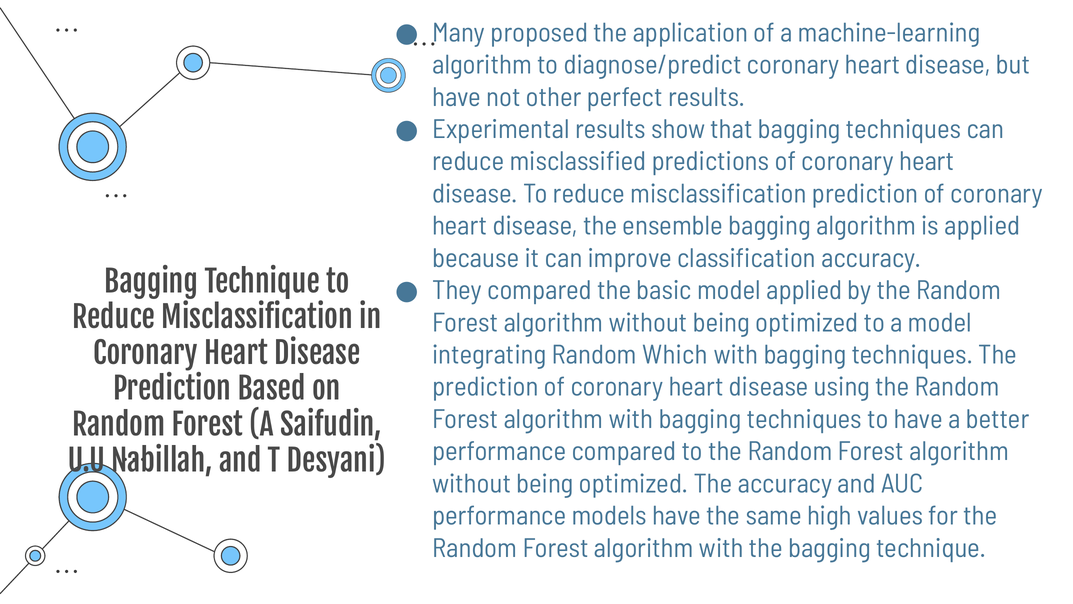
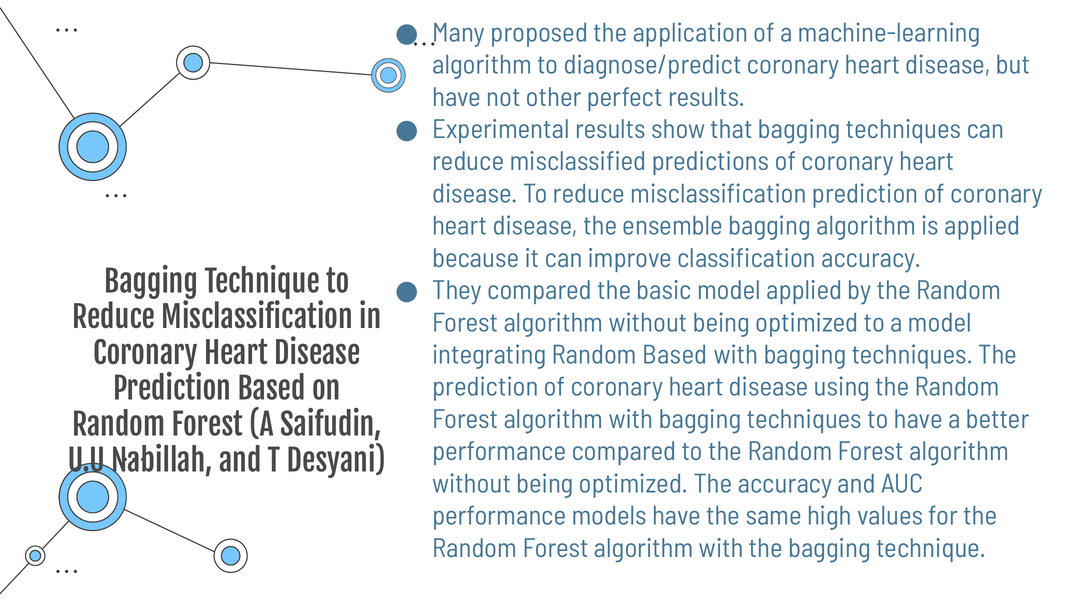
Random Which: Which -> Based (675, 355)
